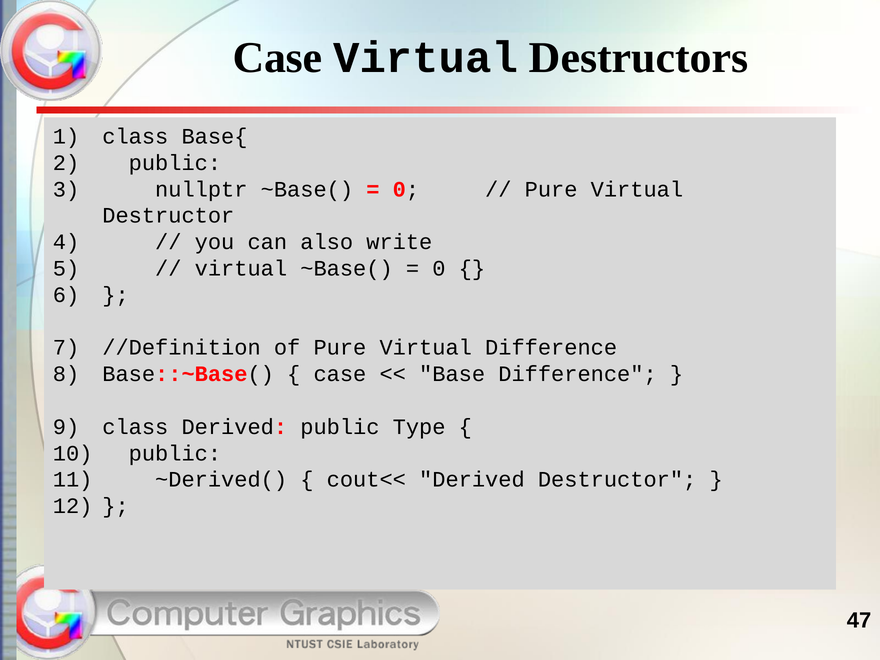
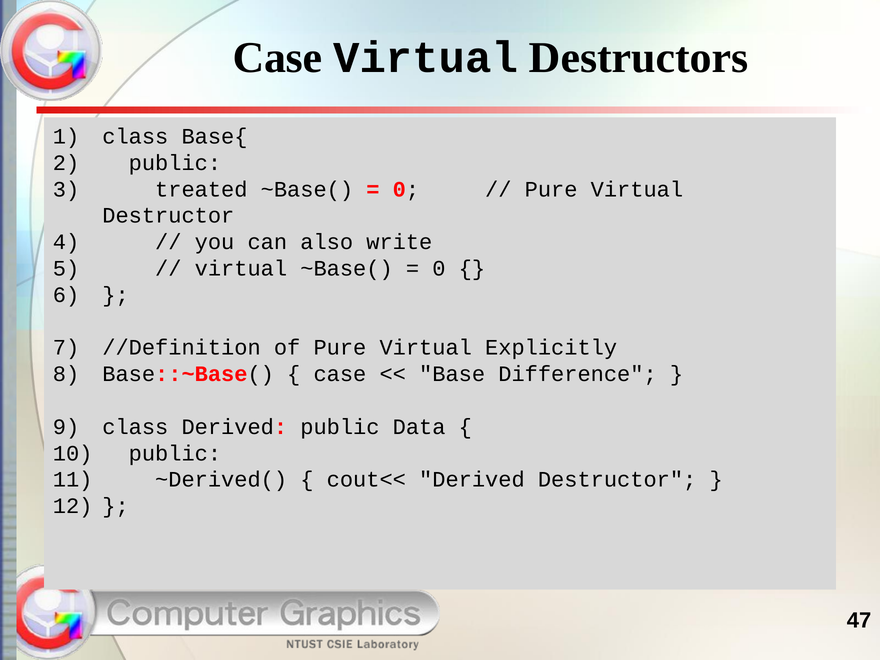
nullptr: nullptr -> treated (201, 189)
Virtual Difference: Difference -> Explicitly (551, 348)
Type: Type -> Data (419, 427)
